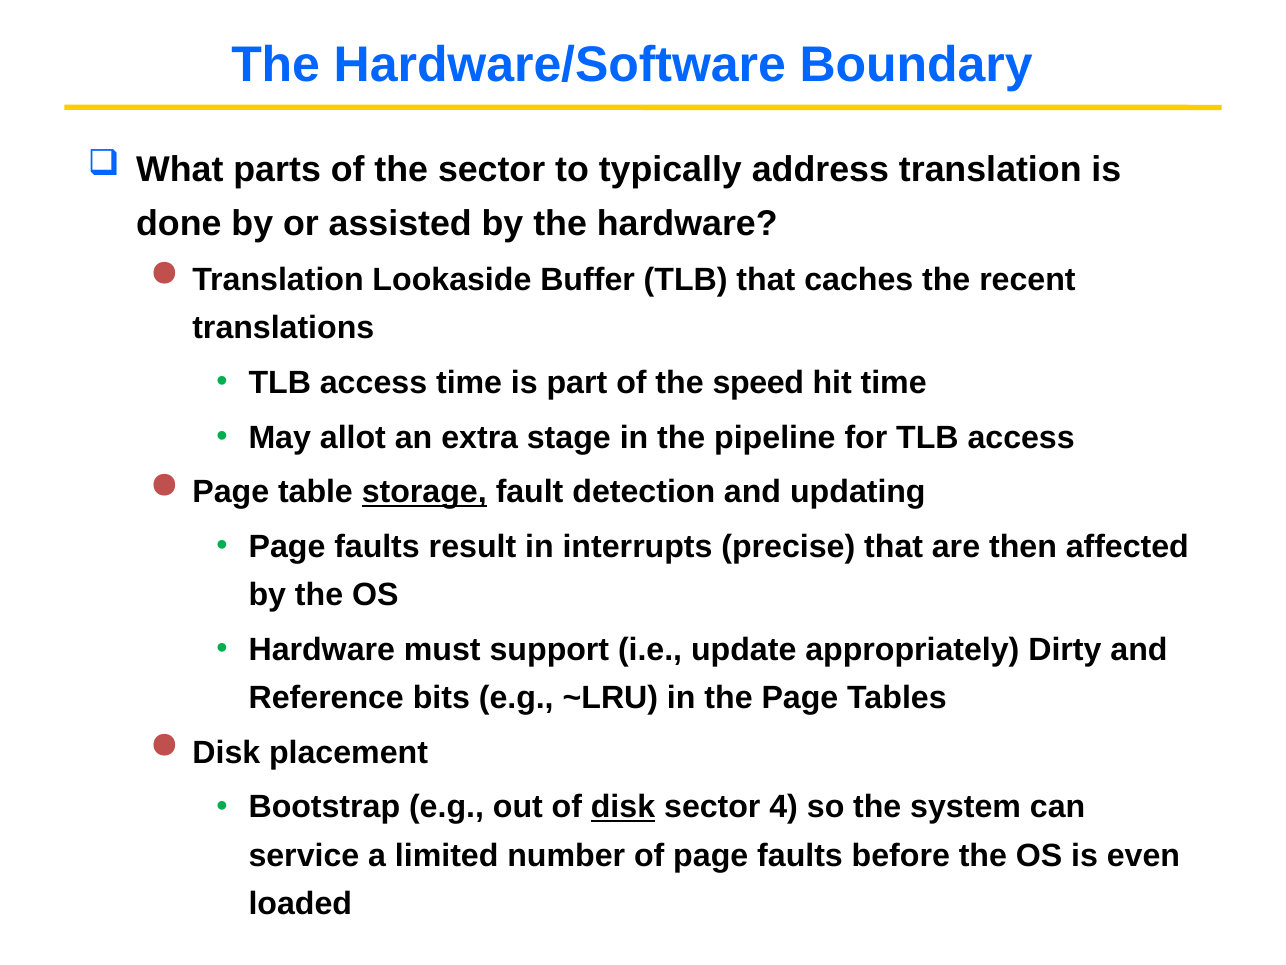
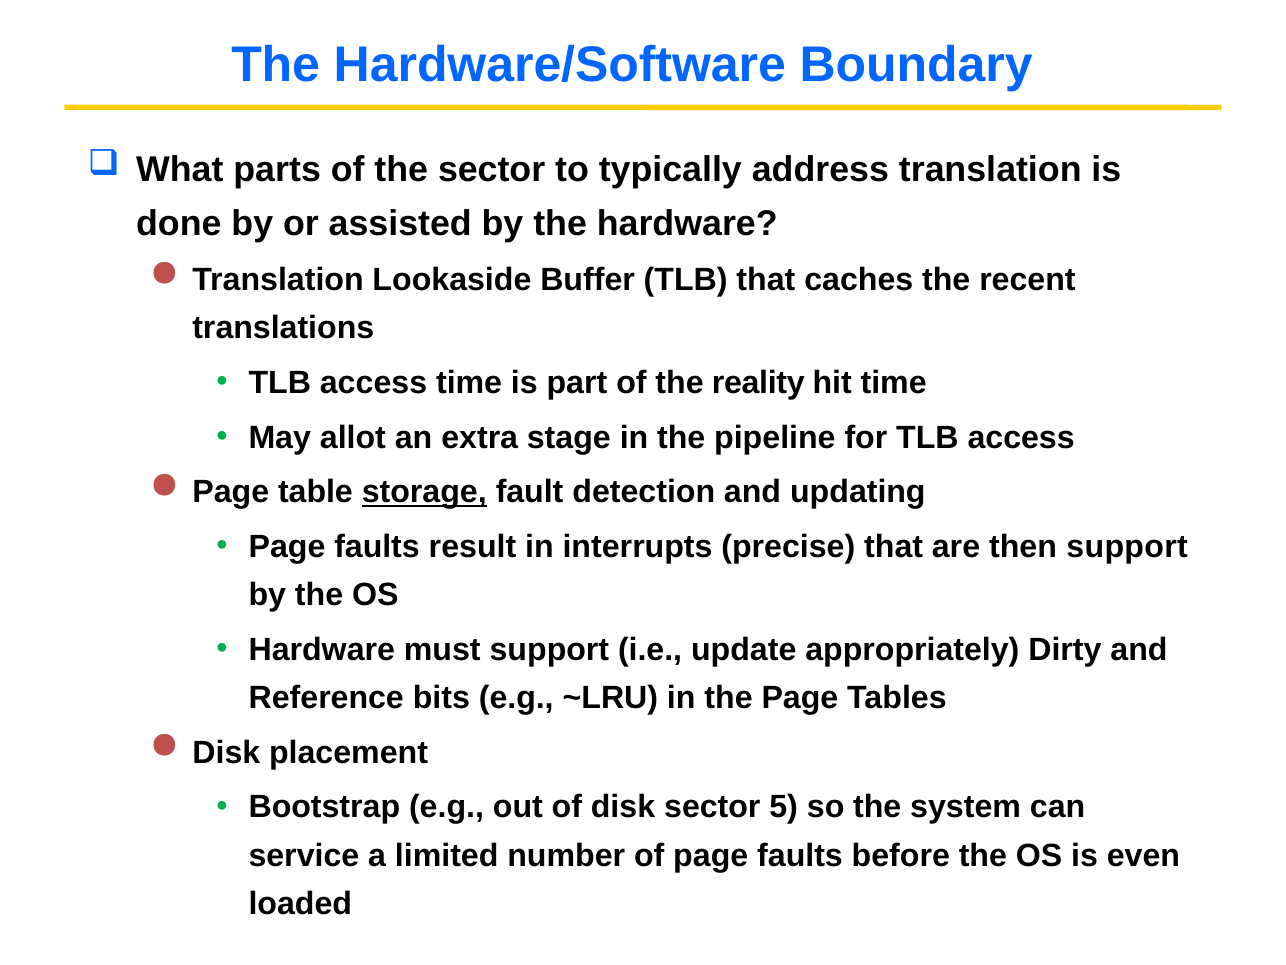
speed: speed -> reality (758, 383)
then affected: affected -> support (1127, 546)
disk underline: present -> none (623, 807)
4: 4 -> 5 (784, 807)
